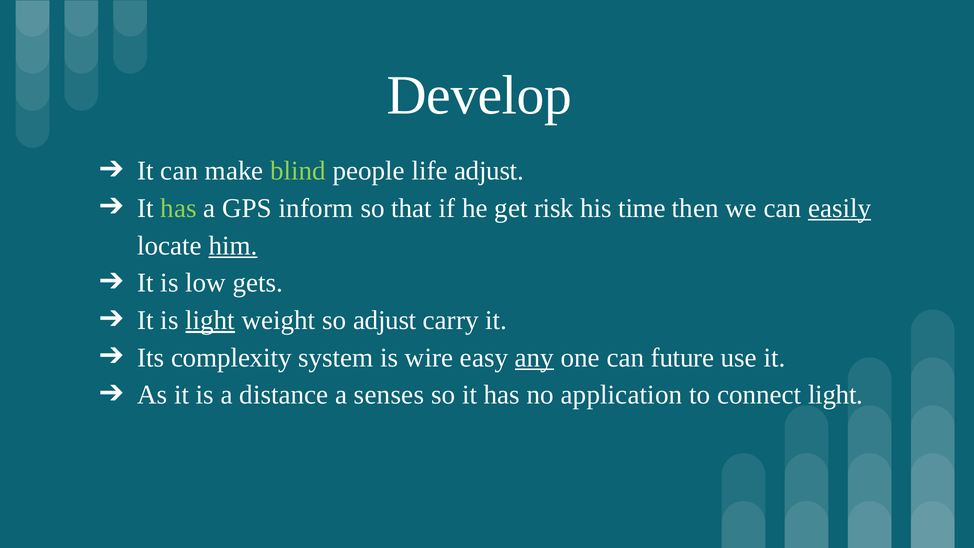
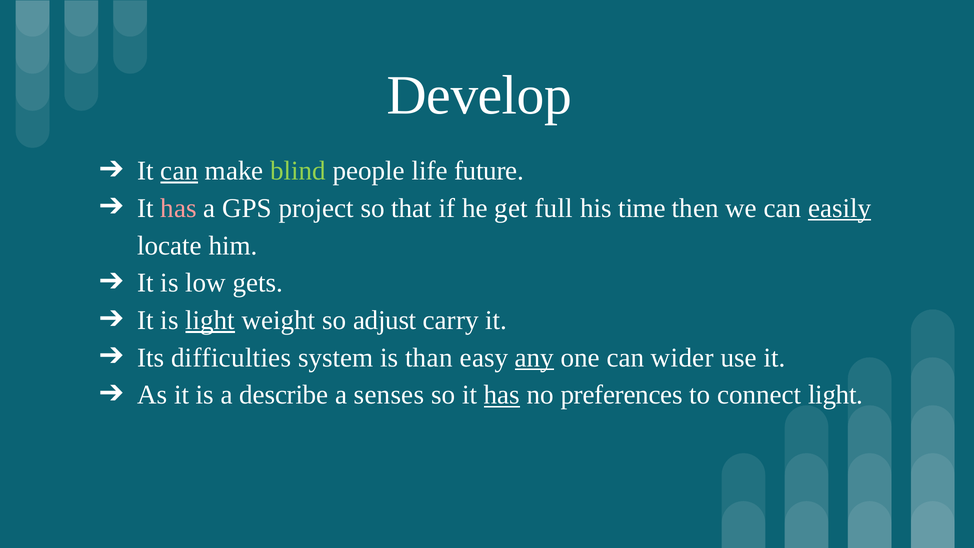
can underline: none -> present (179, 171)
life adjust: adjust -> future (489, 171)
has colour: light green -> pink (179, 208)
inform: inform -> project (316, 208)
risk: risk -> full (554, 208)
him underline: present -> none (233, 246)
complexity: complexity -> difficulties (231, 358)
wire: wire -> than (429, 358)
future: future -> wider (682, 358)
distance: distance -> describe (284, 395)
has underline: none -> present (502, 395)
application: application -> preferences (622, 395)
